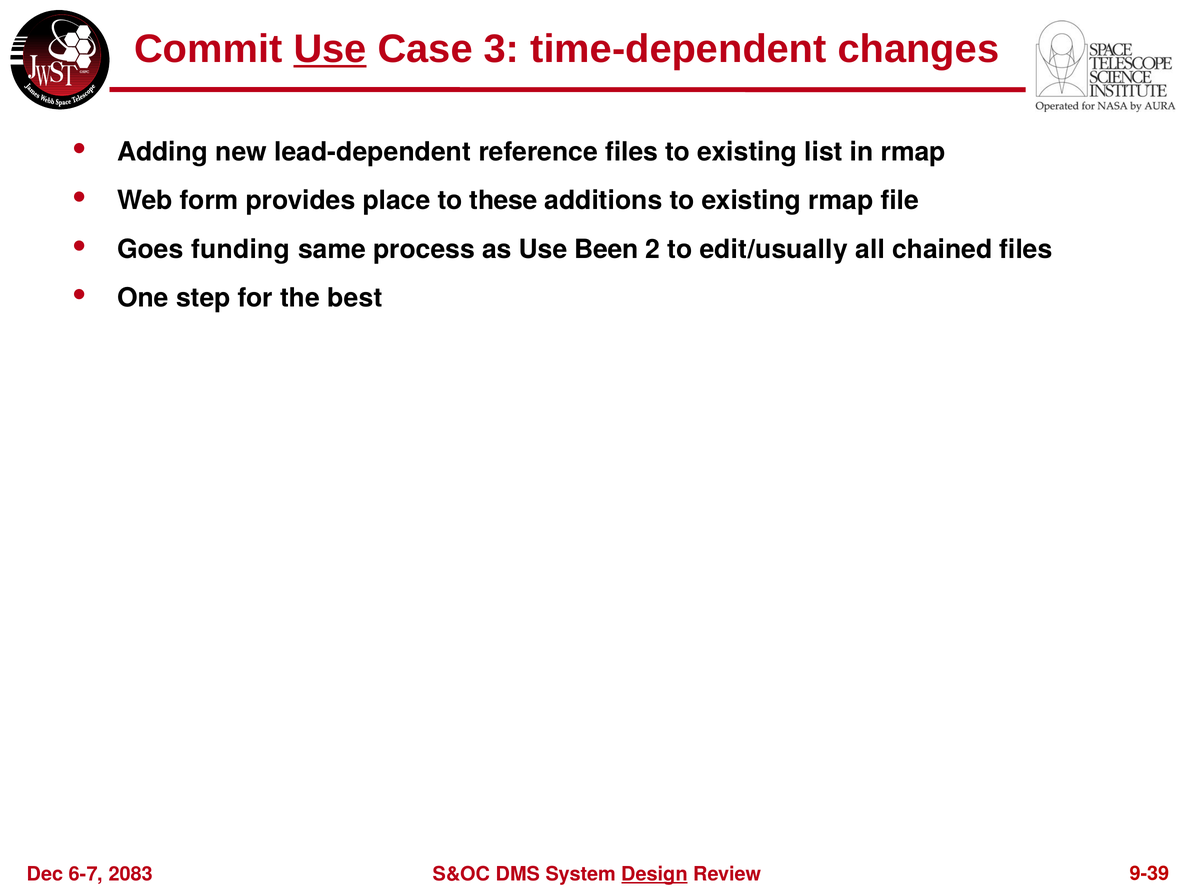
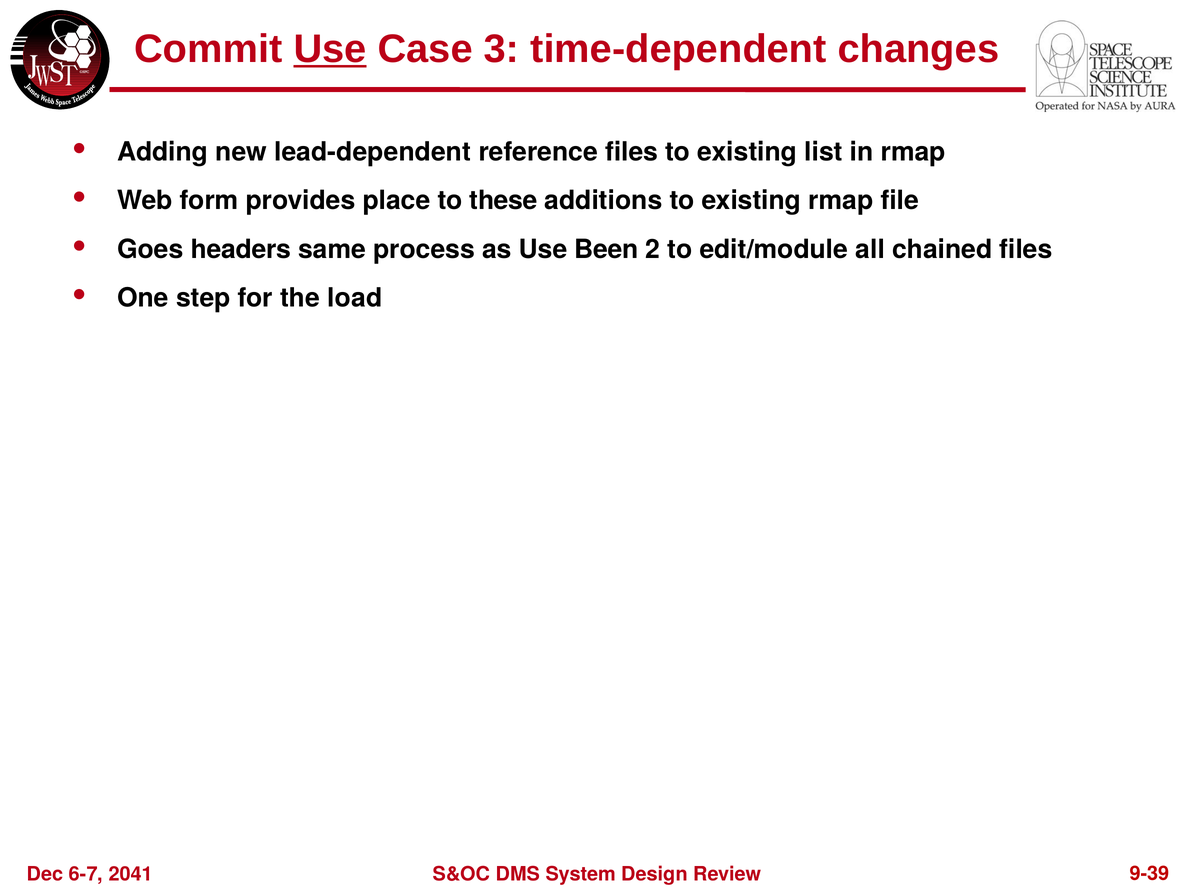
funding: funding -> headers (241, 249)
edit/usually: edit/usually -> edit/module (774, 249)
best: best -> load (355, 298)
2083: 2083 -> 2041 (131, 874)
Design underline: present -> none (655, 874)
